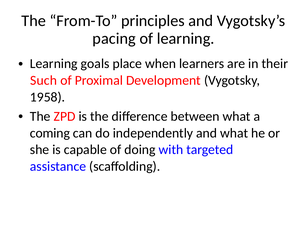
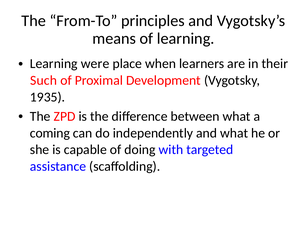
pacing: pacing -> means (114, 39)
goals: goals -> were (95, 64)
1958: 1958 -> 1935 (48, 97)
